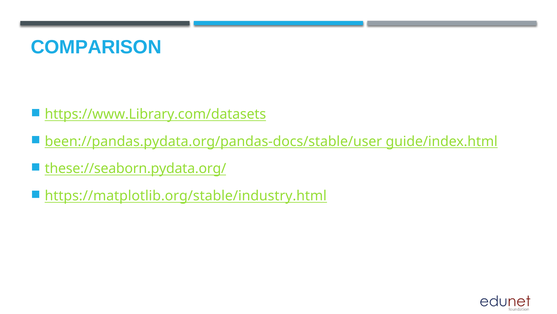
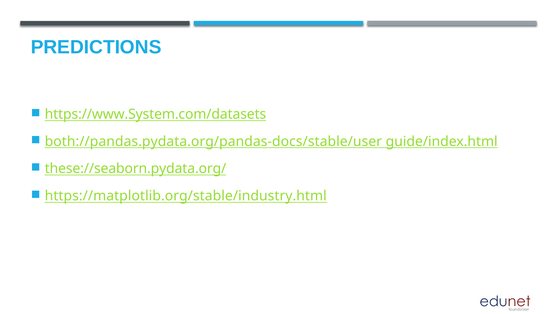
COMPARISON: COMPARISON -> PREDICTIONS (96, 47)
https://www.Library.com/datasets: https://www.Library.com/datasets -> https://www.System.com/datasets (155, 114)
been://pandas.pydata.org/pandas-docs/stable/user: been://pandas.pydata.org/pandas-docs/stable/user -> both://pandas.pydata.org/pandas-docs/stable/user (213, 141)
